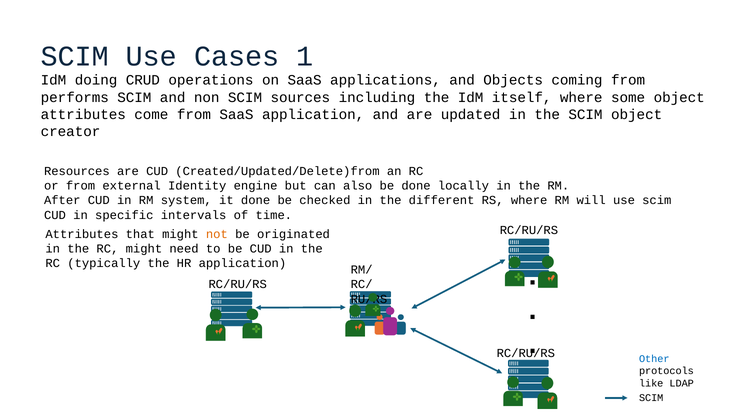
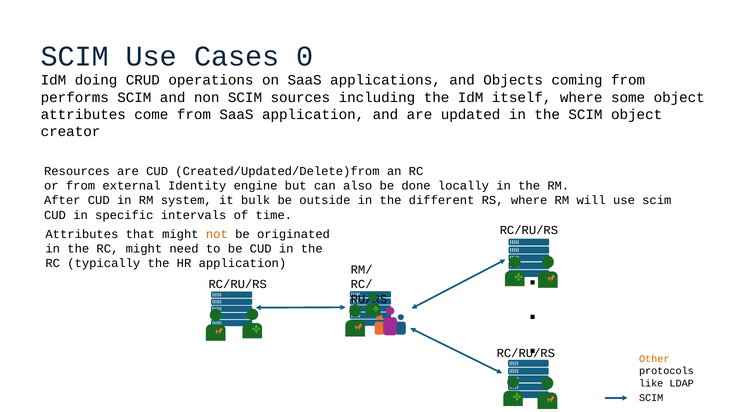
1: 1 -> 0 (305, 56)
it done: done -> bulk (256, 200)
checked: checked -> outside (325, 200)
Other colour: blue -> orange (654, 359)
